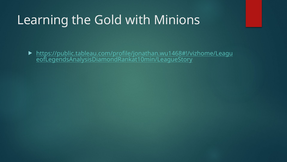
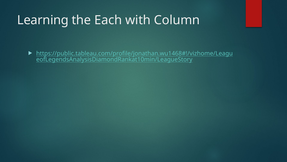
Gold: Gold -> Each (108, 20)
Minions: Minions -> Column (177, 20)
